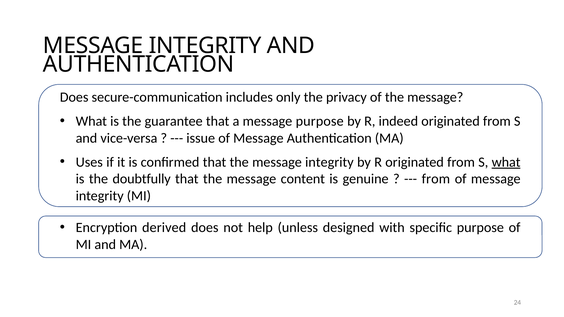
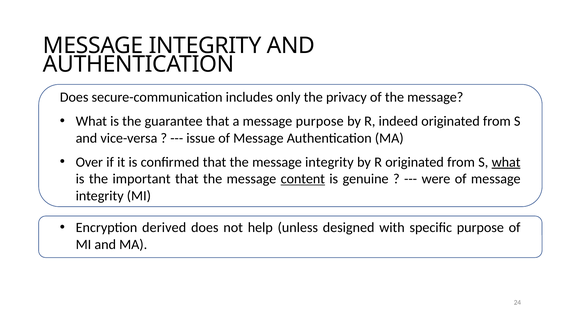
Uses: Uses -> Over (89, 162)
doubtfully: doubtfully -> important (142, 179)
content underline: none -> present (303, 179)
from: from -> were (436, 179)
